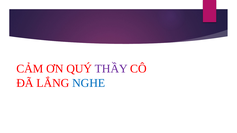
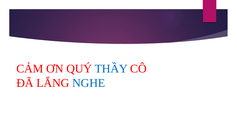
THẦY colour: purple -> blue (111, 69)
